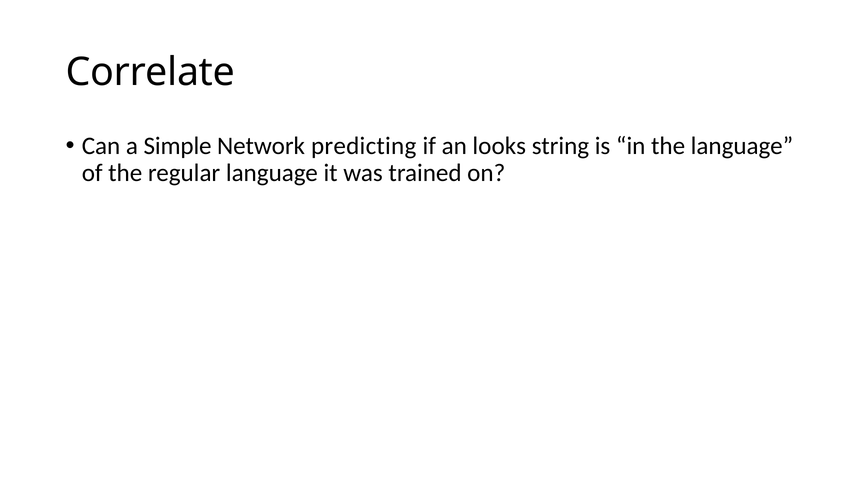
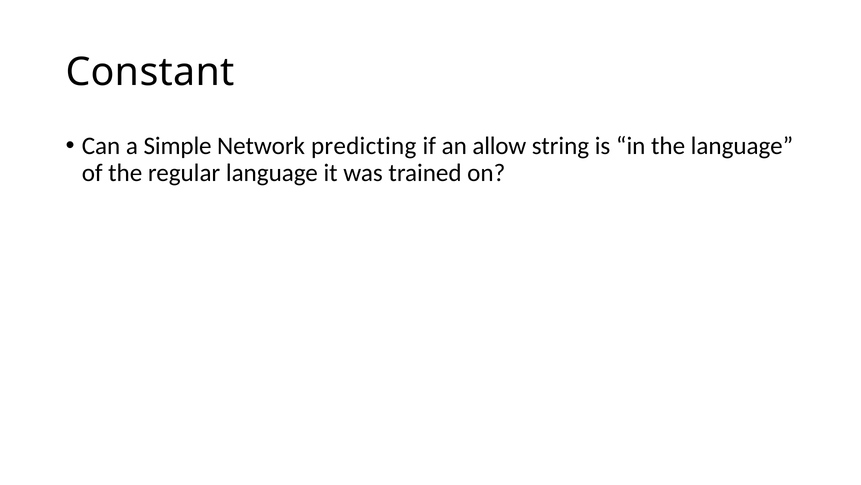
Correlate: Correlate -> Constant (150, 72)
looks: looks -> allow (499, 146)
